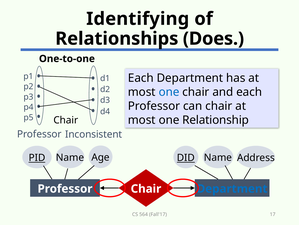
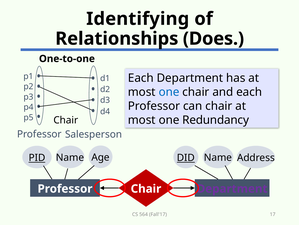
Relationship: Relationship -> Redundancy (216, 120)
Inconsistent: Inconsistent -> Salesperson (94, 134)
Department colour: blue -> purple (232, 188)
